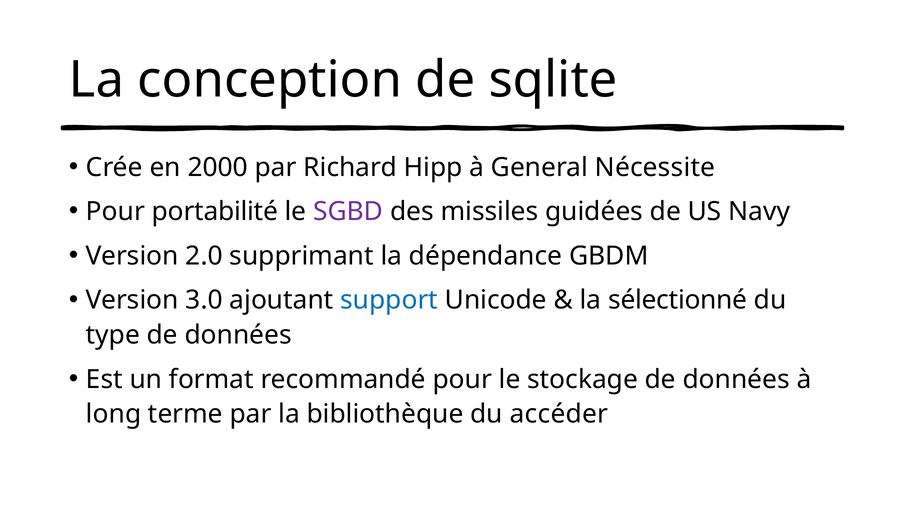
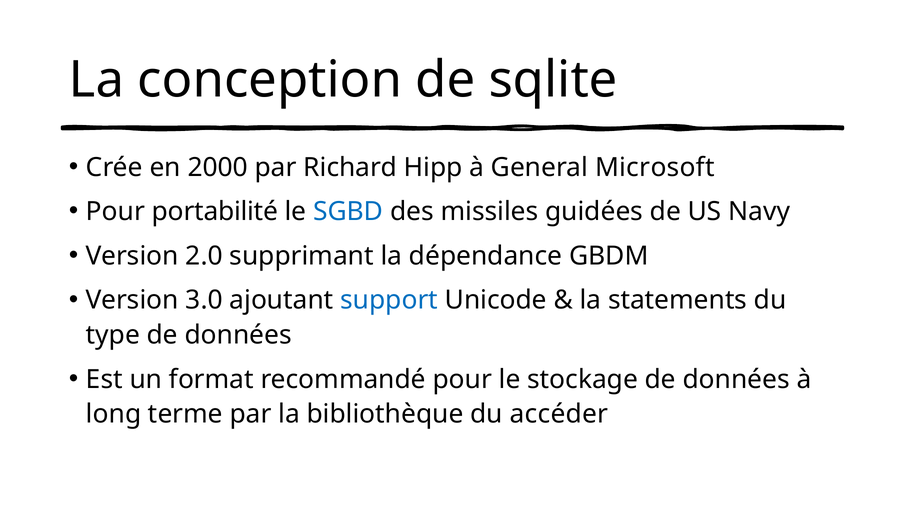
Nécessite: Nécessite -> Microsoft (655, 167)
SGBD colour: purple -> blue (348, 212)
sélectionné: sélectionné -> statements (678, 300)
